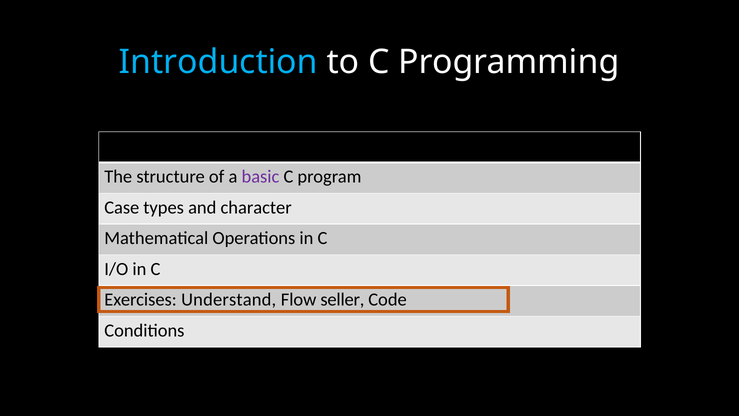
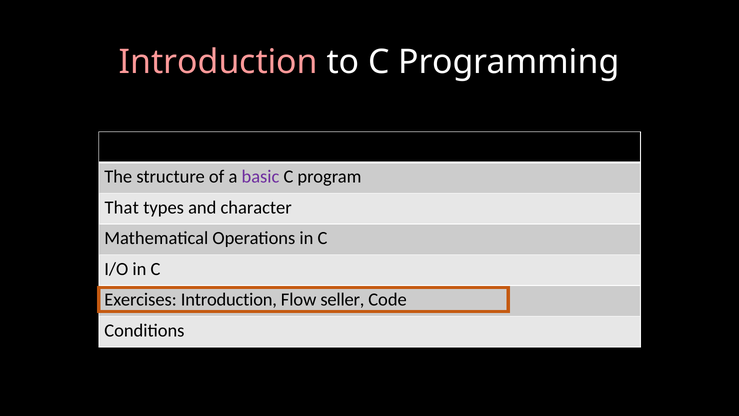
Introduction colour: light blue -> pink (218, 62)
Case: Case -> That (122, 207)
Exercises Understand: Understand -> Introduction (229, 299)
